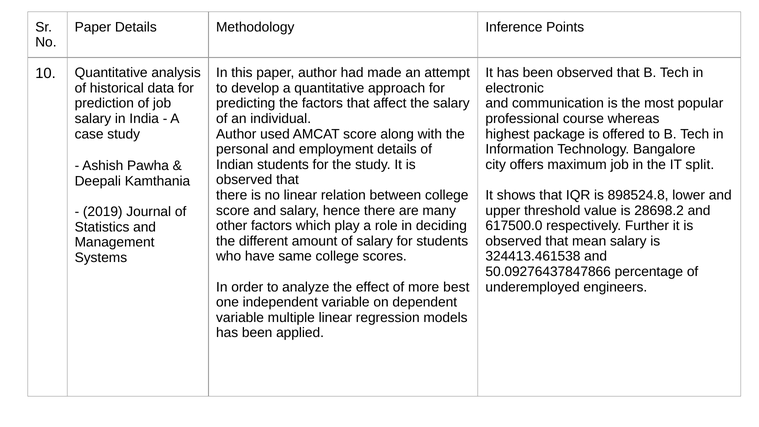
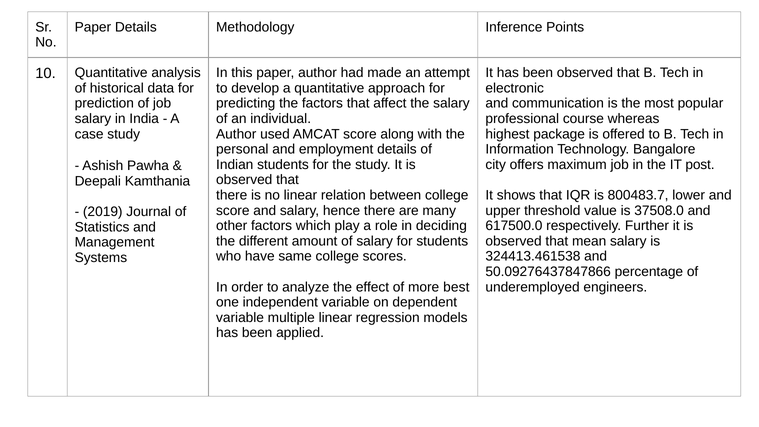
split: split -> post (700, 165)
898524.8: 898524.8 -> 800483.7 (638, 195)
28698.2: 28698.2 -> 37508.0 (659, 211)
